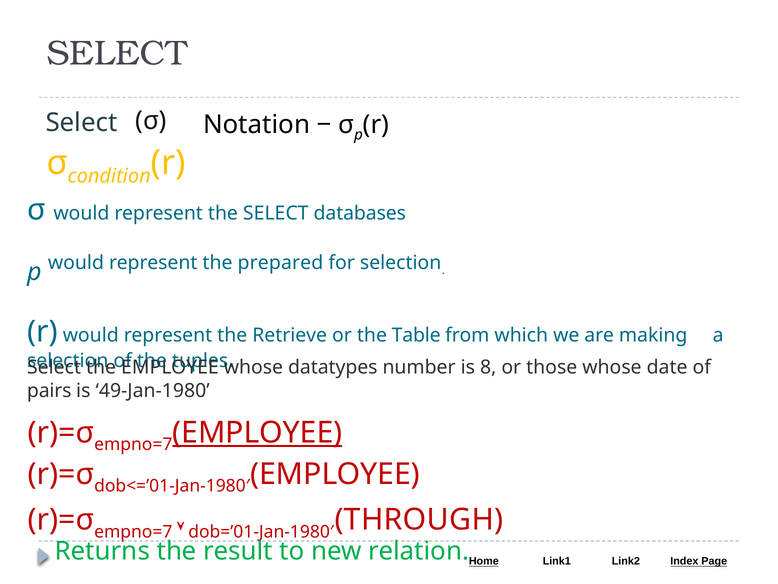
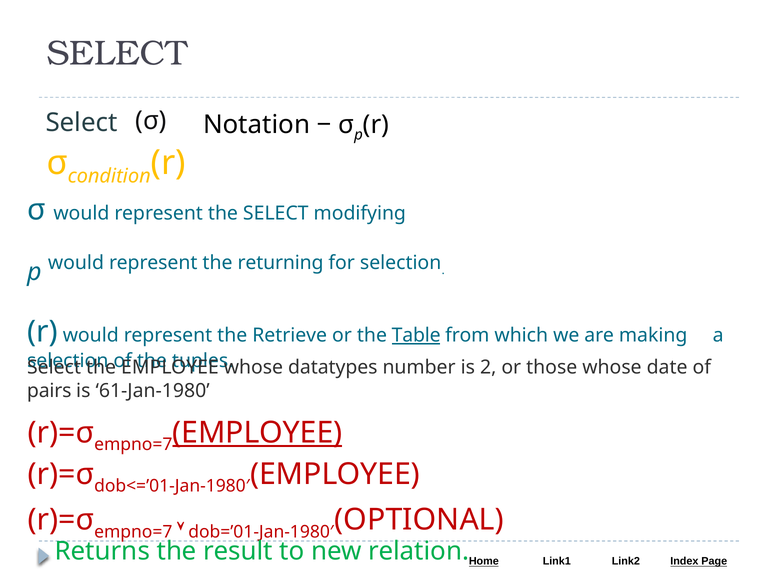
databases: databases -> modifying (360, 213)
prepared: prepared -> returning (281, 263)
Table underline: none -> present (416, 335)
8: 8 -> 2 (488, 367)
49-Jan-1980: 49-Jan-1980 -> 61-Jan-1980 (153, 390)
THROUGH: THROUGH -> OPTIONAL (419, 519)
